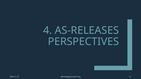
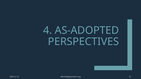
AS-RELEASES: AS-RELEASES -> AS-ADOPTED (87, 30)
